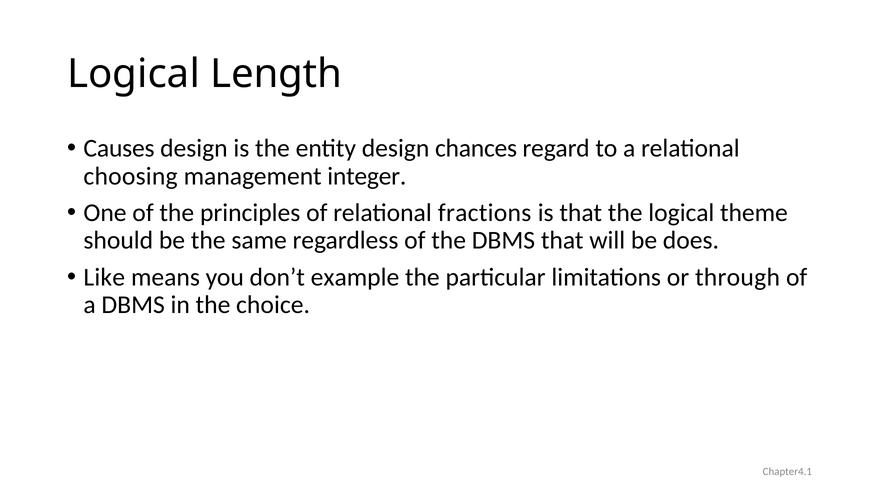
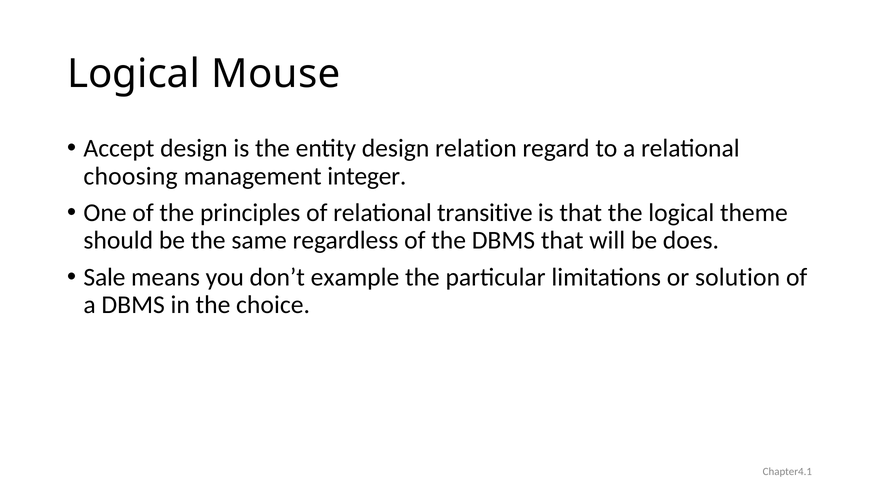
Length: Length -> Mouse (276, 74)
Causes: Causes -> Accept (119, 149)
chances: chances -> relation (476, 149)
fractions: fractions -> transitive (485, 213)
Like: Like -> Sale (104, 277)
through: through -> solution (738, 277)
